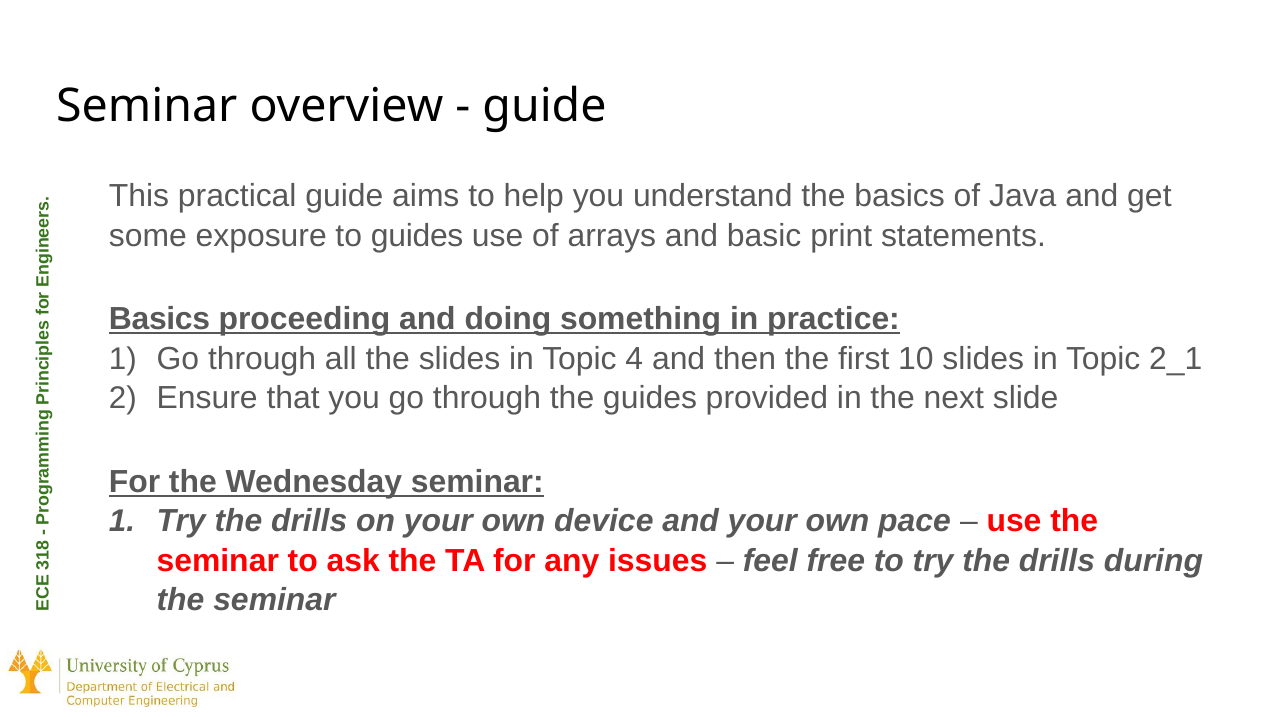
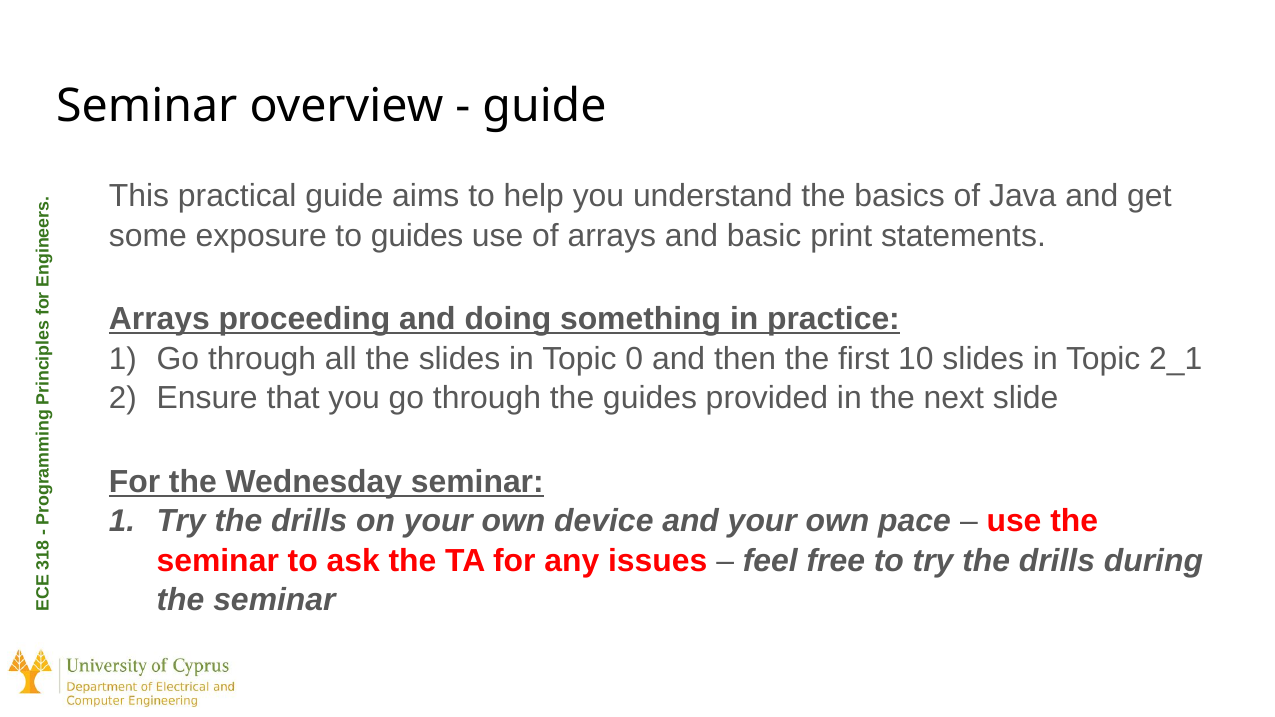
Basics: Basics -> Arrays (159, 319)
4: 4 -> 0 (634, 359)
